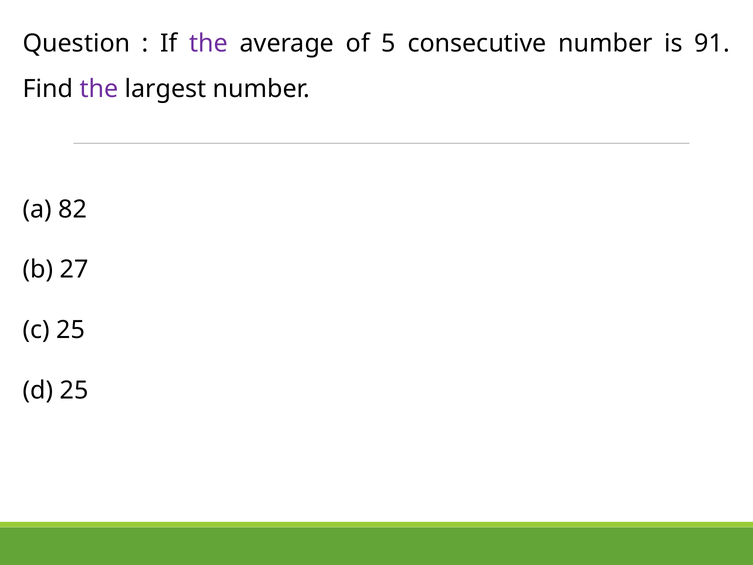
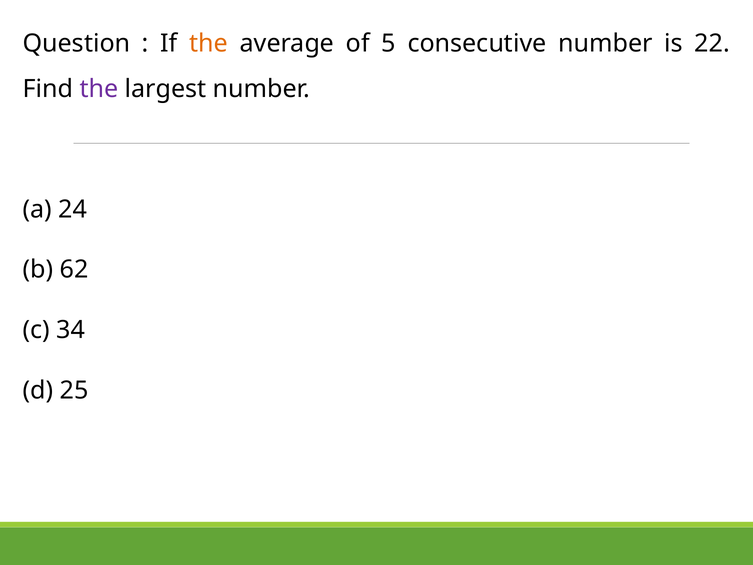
the colour: purple -> orange (209, 44)
91: 91 -> 22 (712, 44)
82: 82 -> 24 (73, 209)
27: 27 -> 62 (74, 270)
25: 25 -> 34 (71, 330)
